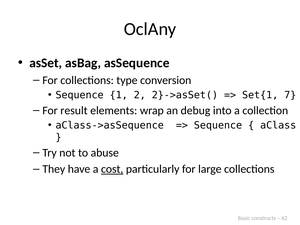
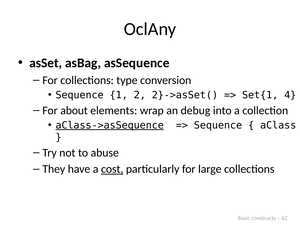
7: 7 -> 4 (290, 95)
result: result -> about (74, 110)
aClass->asSequence underline: none -> present (110, 125)
